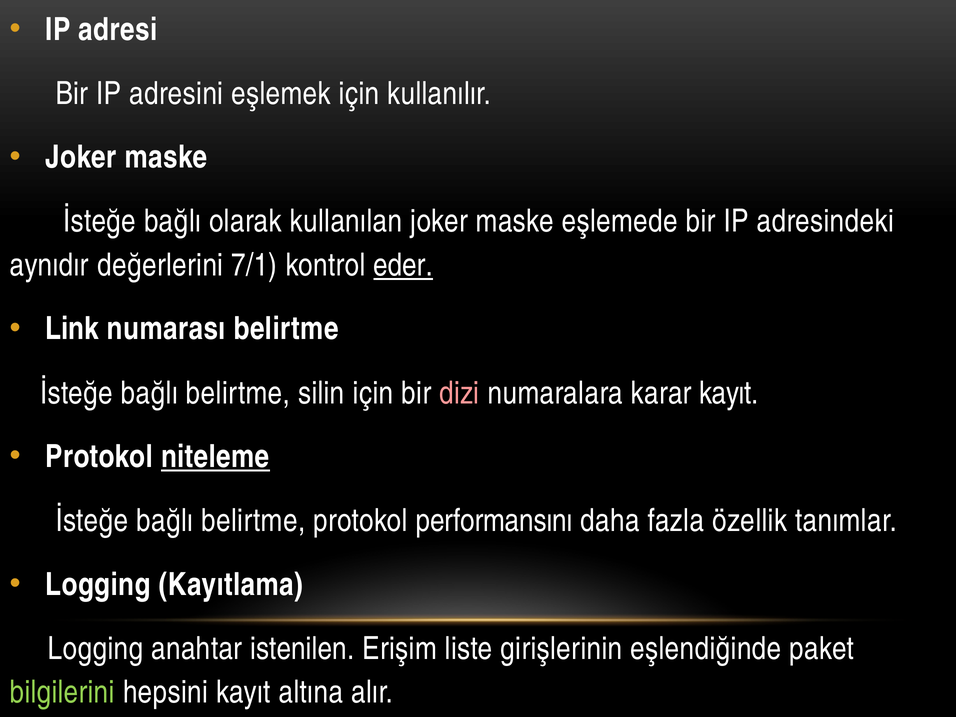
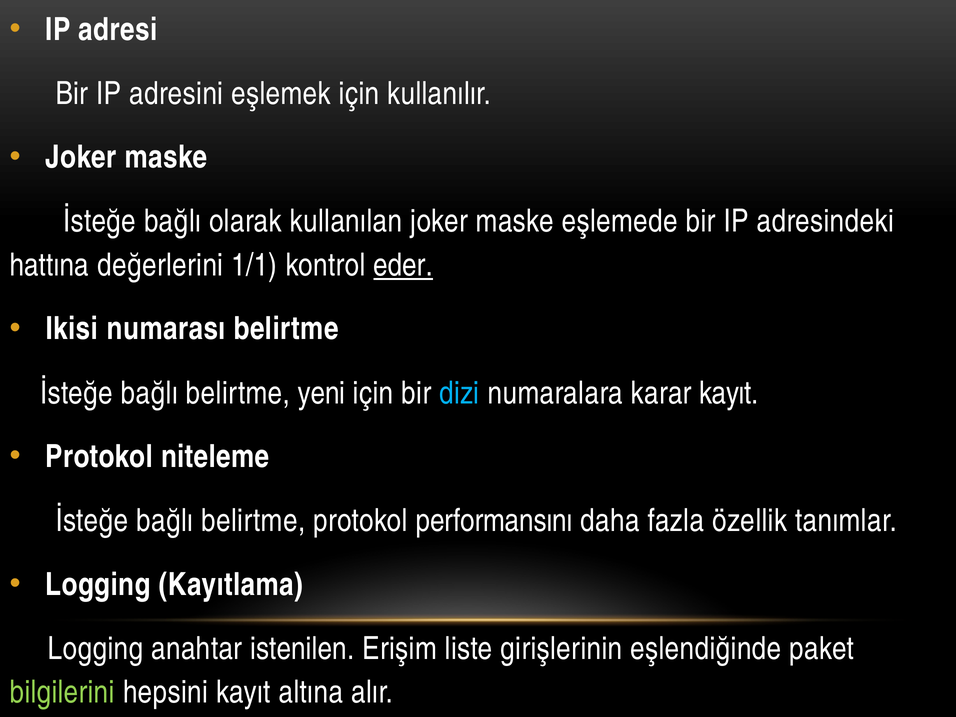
aynıdır: aynıdır -> hattına (49, 265)
7/1: 7/1 -> 1/1 (254, 265)
Link: Link -> Ikisi (72, 329)
silin: silin -> yeni (322, 393)
dizi colour: pink -> light blue (459, 393)
niteleme underline: present -> none (215, 457)
